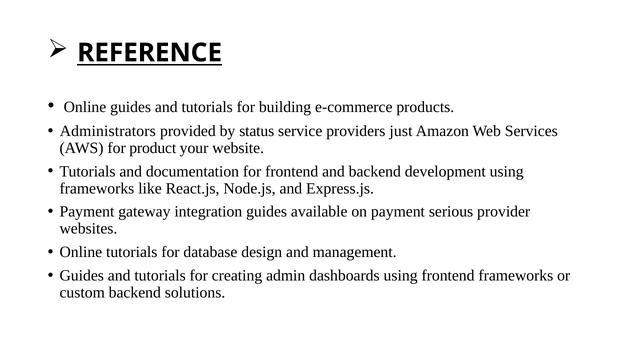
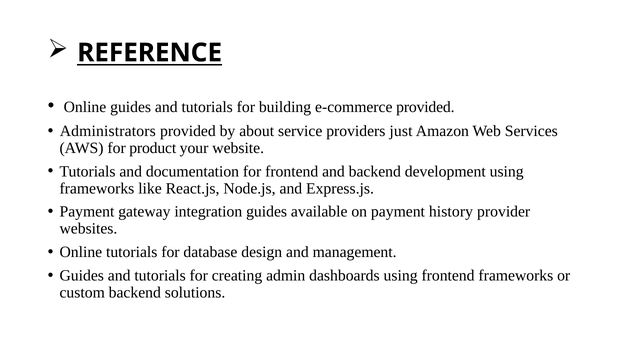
e-commerce products: products -> provided (425, 107)
status: status -> about (257, 131)
serious: serious -> history (451, 212)
